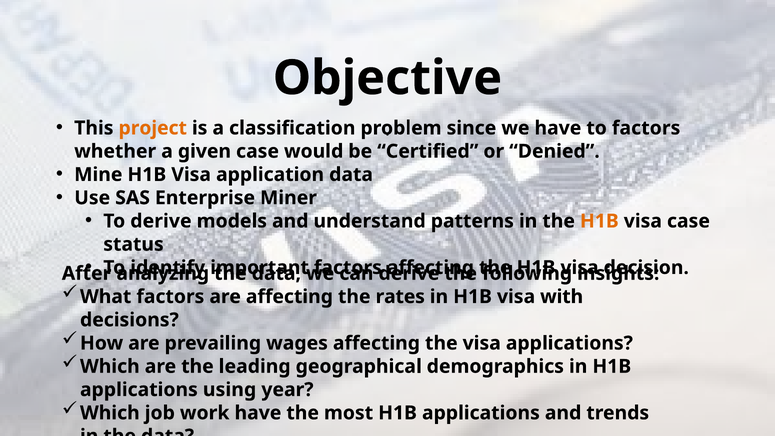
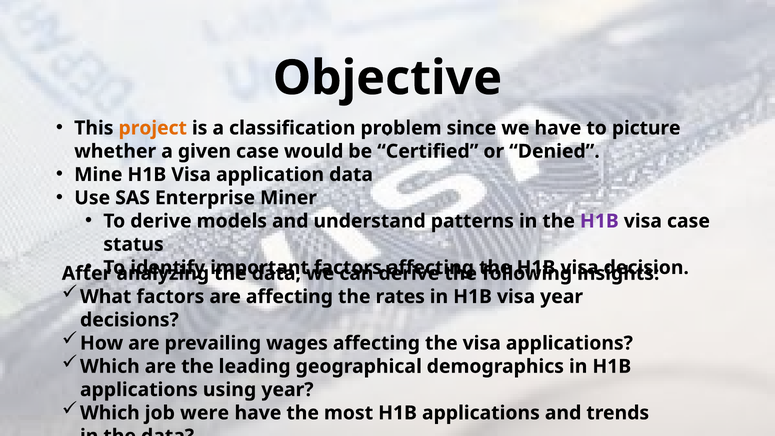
to factors: factors -> picture (646, 128)
H1B colour: orange -> purple (599, 221)
visa with: with -> year (562, 297)
work: work -> were (205, 413)
